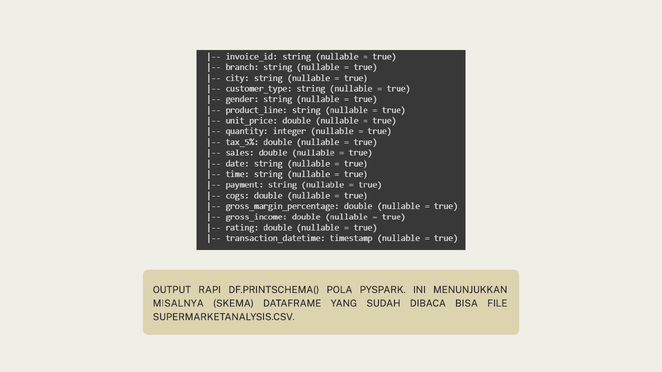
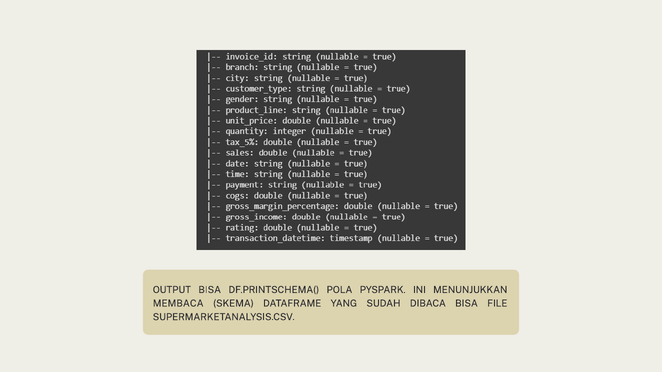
OUTPUT RAPI: RAPI -> BISA (210, 290)
MISALNYA: MISALNYA -> MEMBACA (178, 304)
